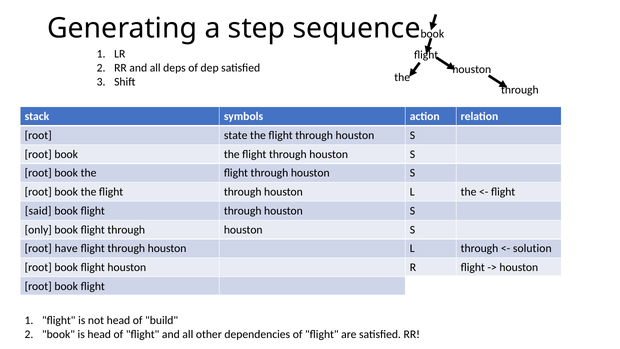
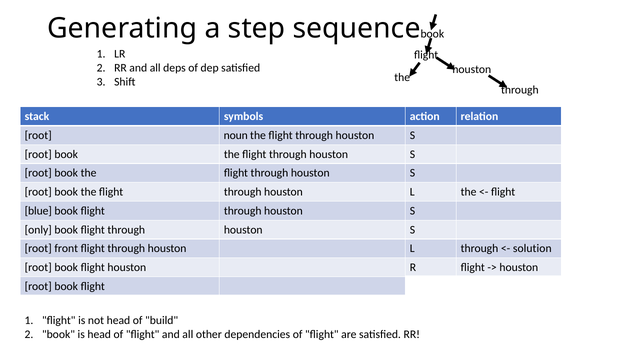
state: state -> noun (236, 135)
said: said -> blue (38, 211)
have: have -> front (66, 248)
